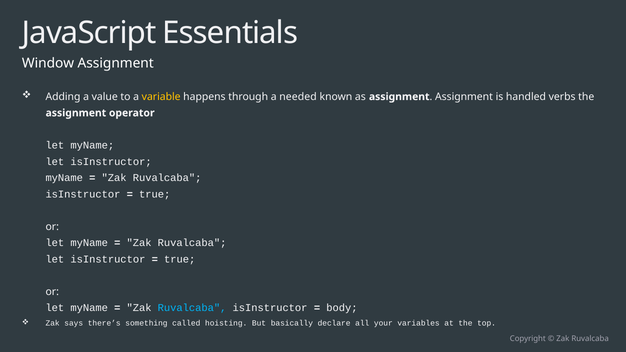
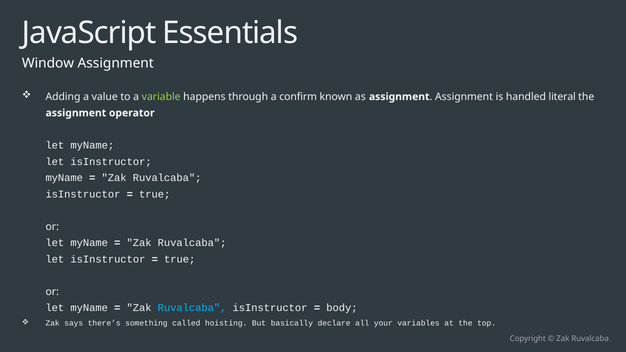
variable colour: yellow -> light green (161, 97)
needed: needed -> confirm (298, 97)
verbs: verbs -> literal (562, 97)
